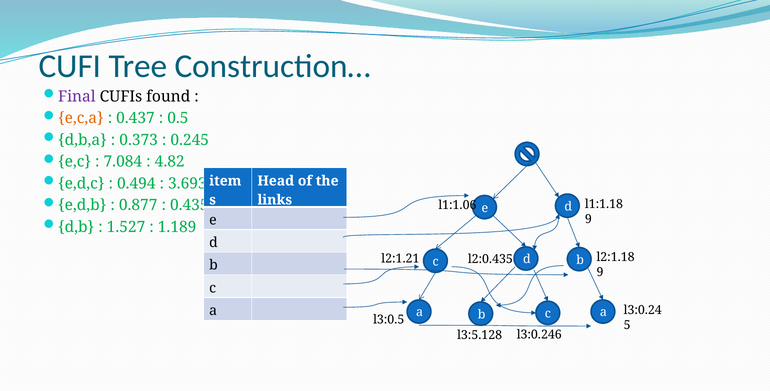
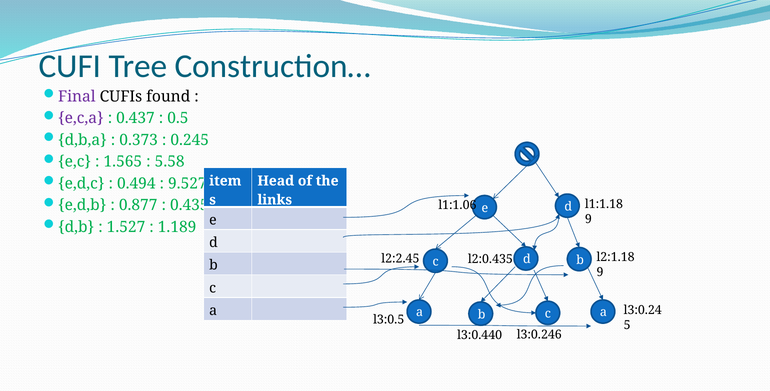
e,c,a colour: orange -> purple (81, 118)
7.084: 7.084 -> 1.565 (123, 162)
4.82: 4.82 -> 5.58 (170, 162)
3.693: 3.693 -> 9.527 (187, 183)
l2:1.21: l2:1.21 -> l2:2.45 (400, 258)
l3:5.128: l3:5.128 -> l3:0.440 (480, 335)
